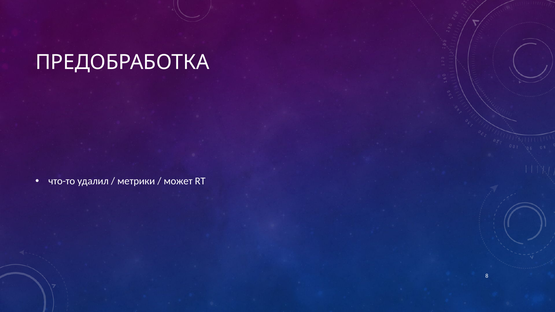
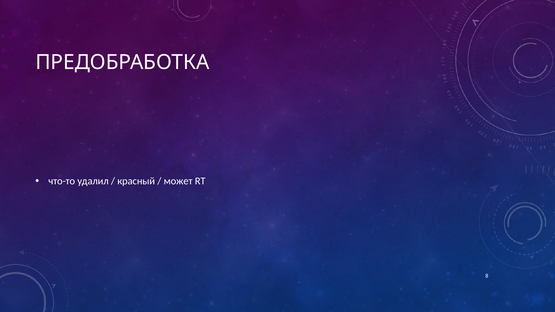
метрики: метрики -> красный (136, 181)
